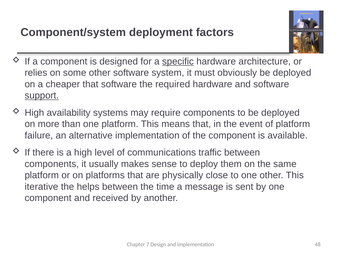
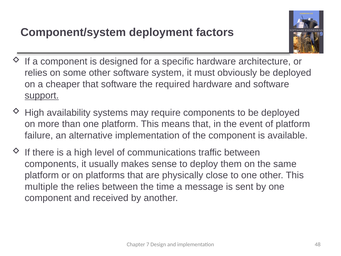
specific underline: present -> none (178, 61)
iterative: iterative -> multiple (41, 186)
the helps: helps -> relies (88, 186)
